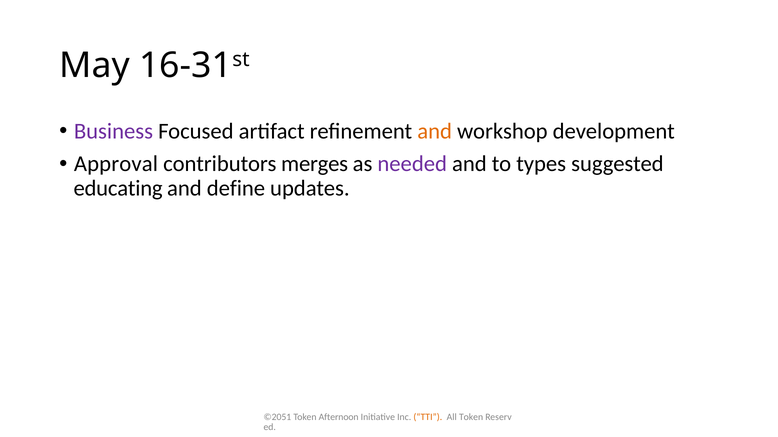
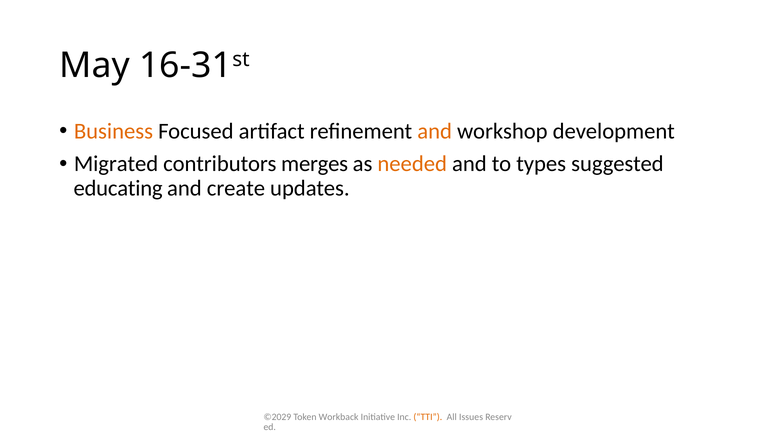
Business colour: purple -> orange (113, 132)
Approval: Approval -> Migrated (116, 164)
needed colour: purple -> orange (412, 164)
define: define -> create (236, 189)
©2051: ©2051 -> ©2029 (277, 418)
Afternoon: Afternoon -> Workback (339, 418)
All Token: Token -> Issues (471, 418)
